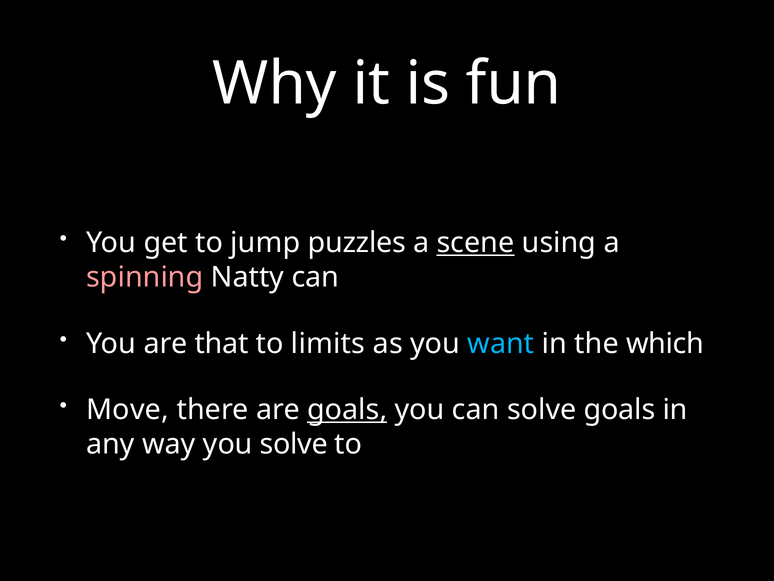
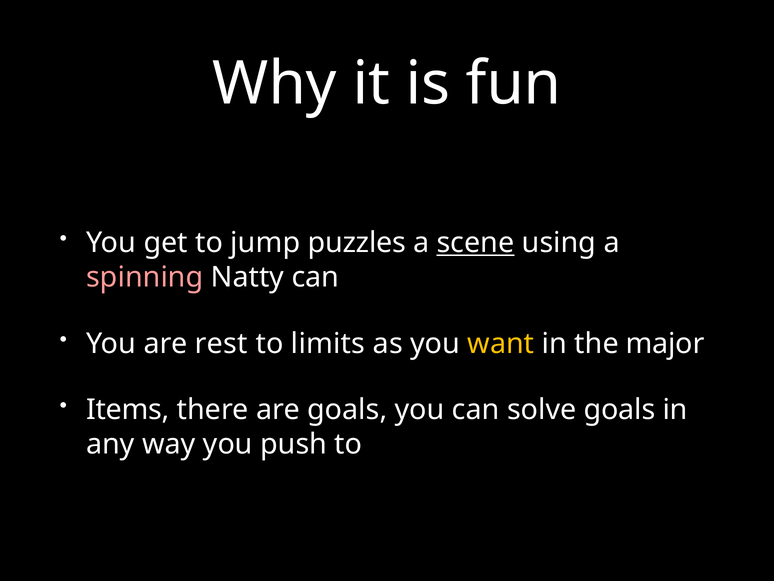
that: that -> rest (221, 343)
want colour: light blue -> yellow (501, 343)
which: which -> major (665, 343)
Move: Move -> Items (128, 410)
goals underline: present -> none (347, 410)
you solve: solve -> push (294, 444)
